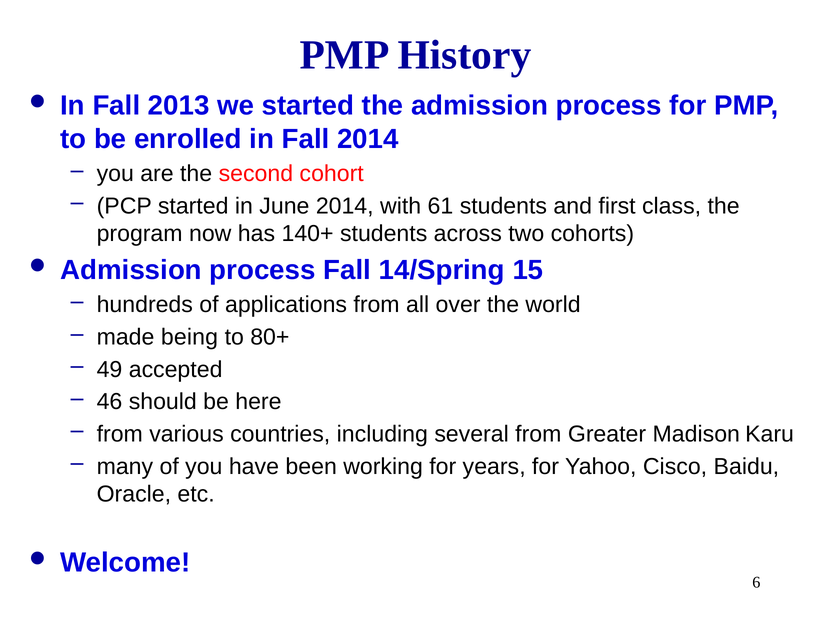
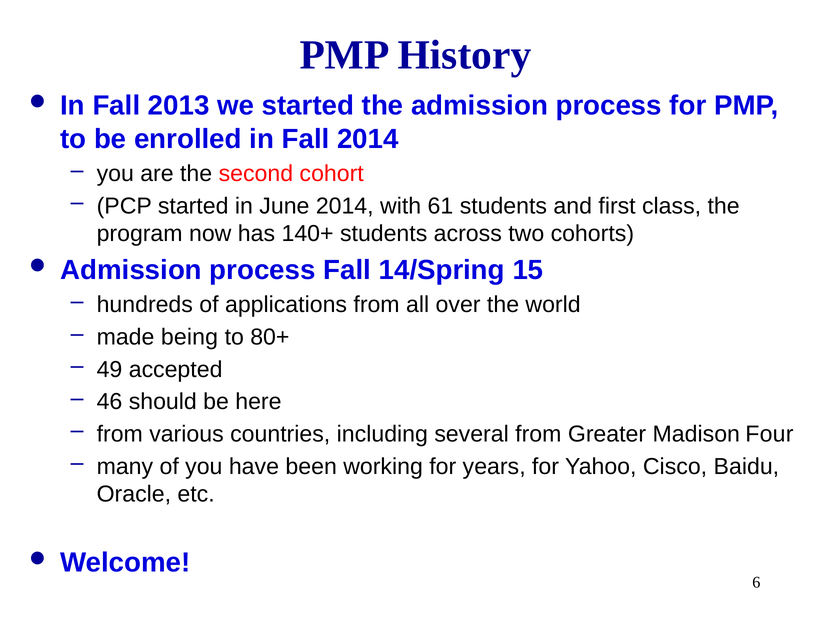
Karu: Karu -> Four (769, 434)
